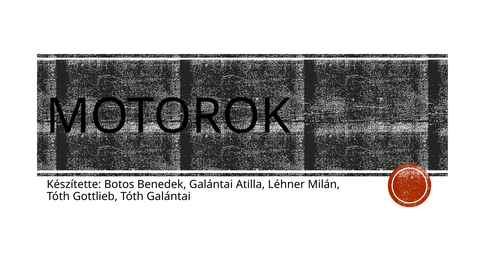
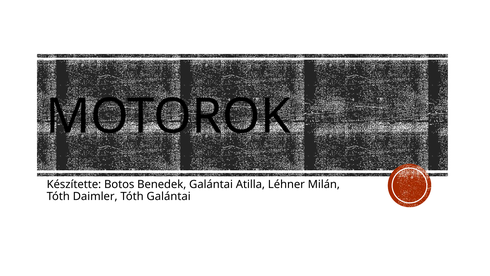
Gottlieb: Gottlieb -> Daimler (95, 196)
